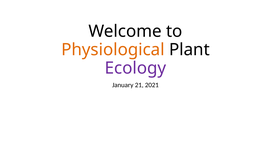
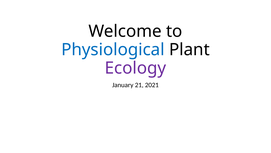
Physiological colour: orange -> blue (113, 49)
